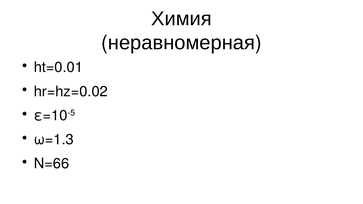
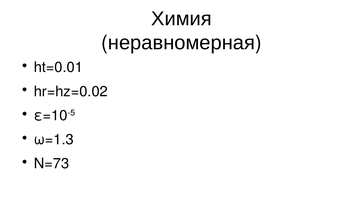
N=66: N=66 -> N=73 (51, 164)
